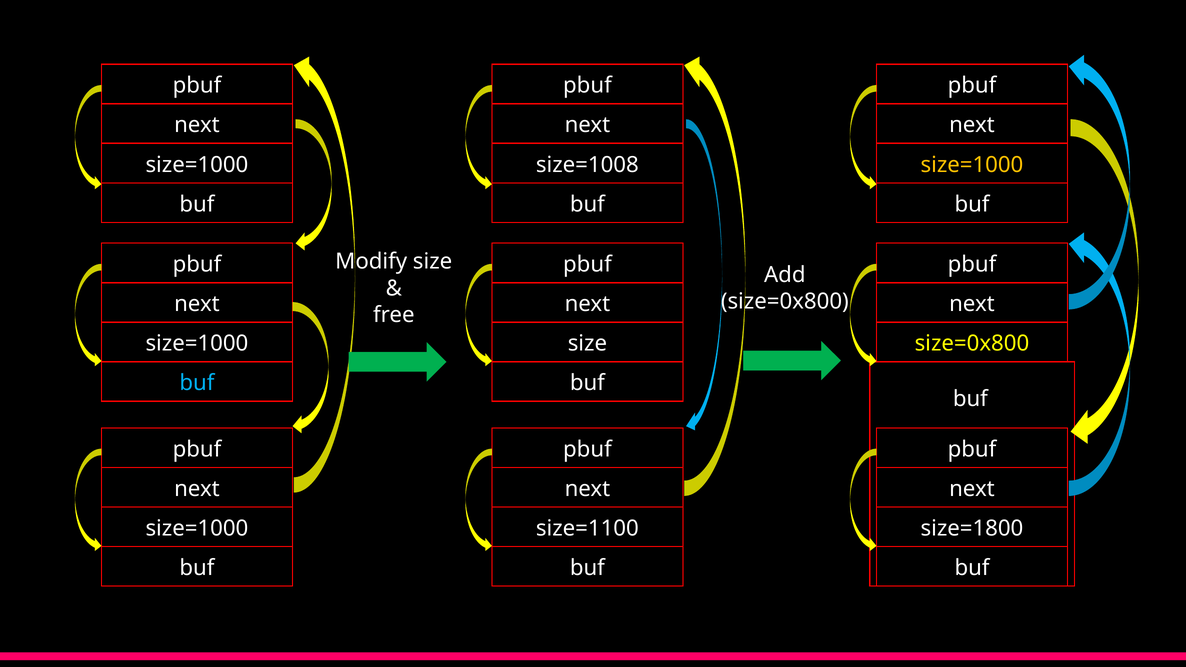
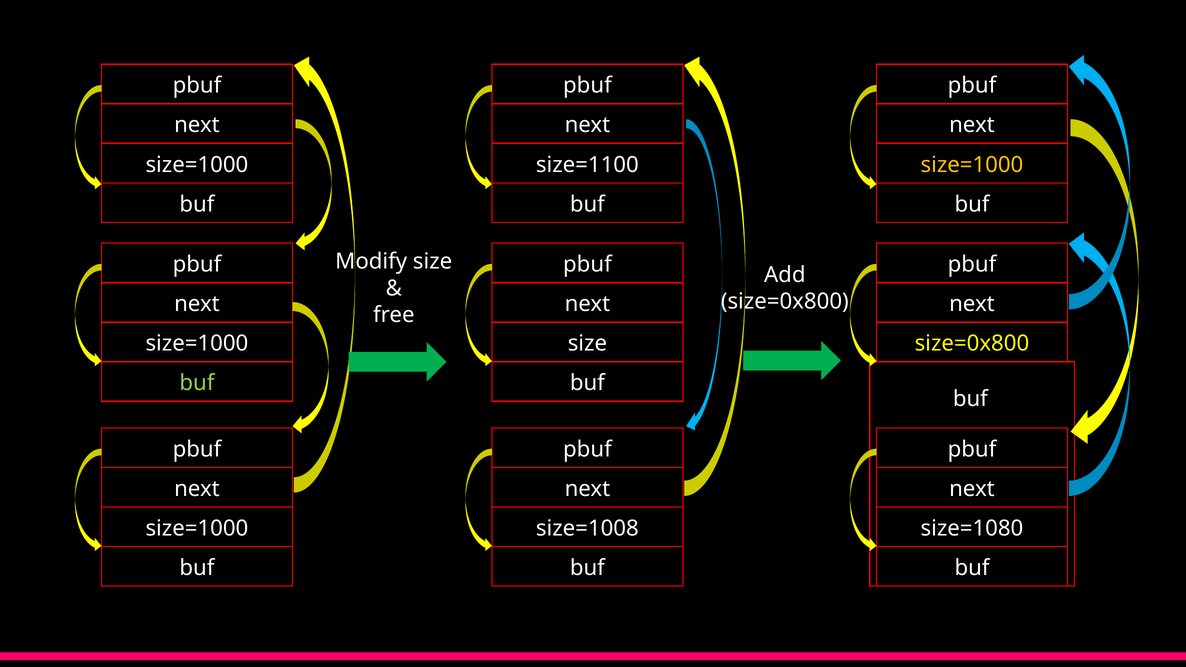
size=1008: size=1008 -> size=1100 (587, 165)
buf colour: light blue -> light green (197, 383)
size=1100: size=1100 -> size=1008 (587, 528)
size=1800: size=1800 -> size=1080 (972, 528)
